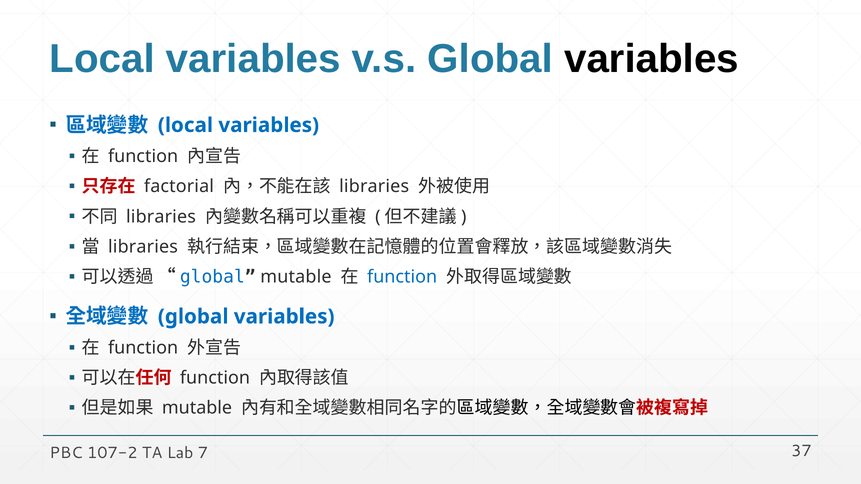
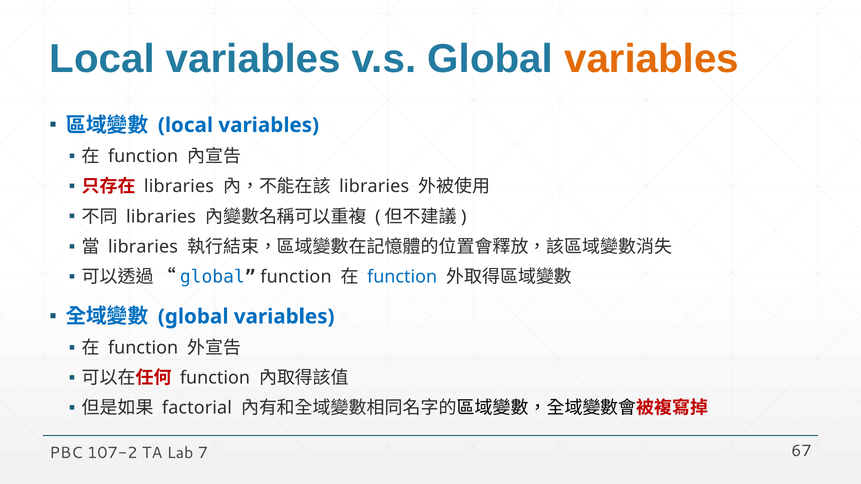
variables colour: black -> orange (652, 59)
factorial: factorial -> libraries (179, 187)
global mutable: mutable -> function (296, 277)
mutable: mutable -> factorial (197, 408)
37: 37 -> 67 (801, 451)
